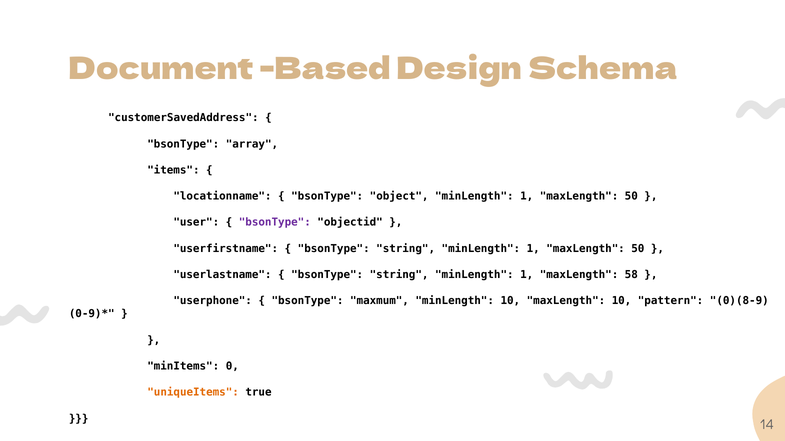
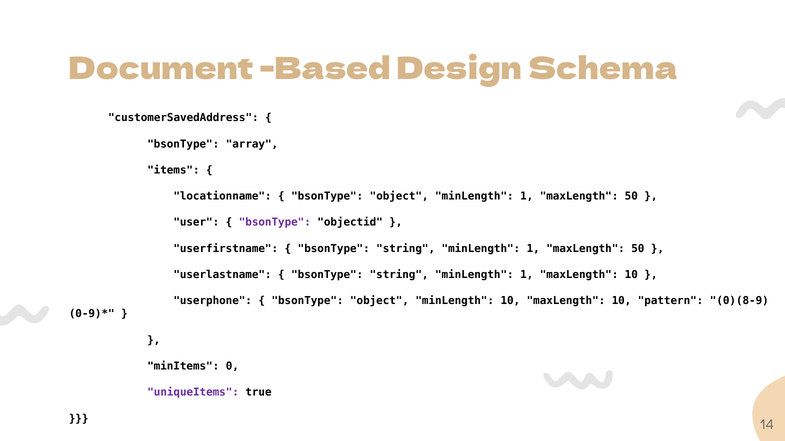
1 maxLength 58: 58 -> 10 (631, 275)
maxmum: maxmum -> object (380, 301)
uniqueItems colour: orange -> purple (193, 393)
